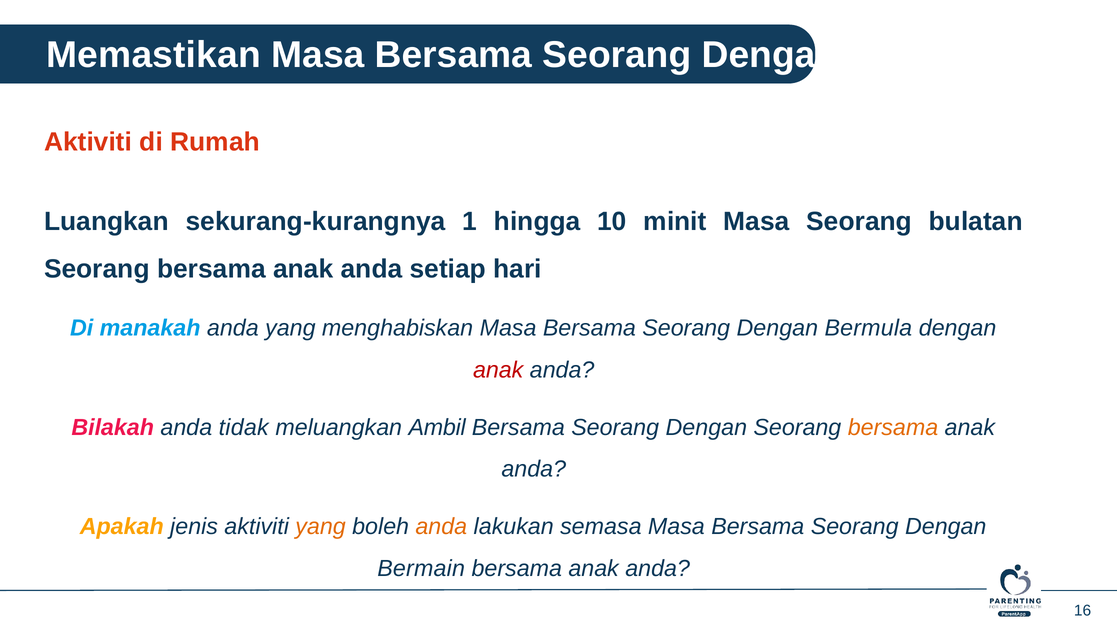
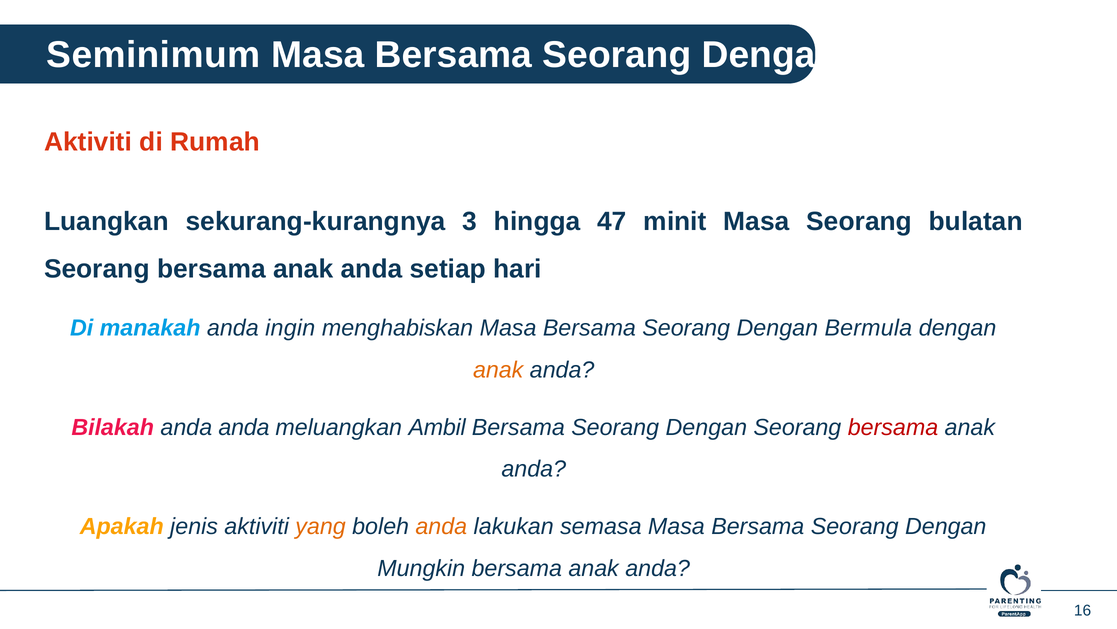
Memastikan: Memastikan -> Seminimum (153, 55)
1: 1 -> 3 (470, 221)
10: 10 -> 47 (612, 221)
anda yang: yang -> ingin (290, 328)
anak colour: red -> orange (498, 370)
anda tidak: tidak -> anda (244, 427)
bersama colour: orange -> red (893, 427)
Bermain: Bermain -> Mungkin (421, 568)
